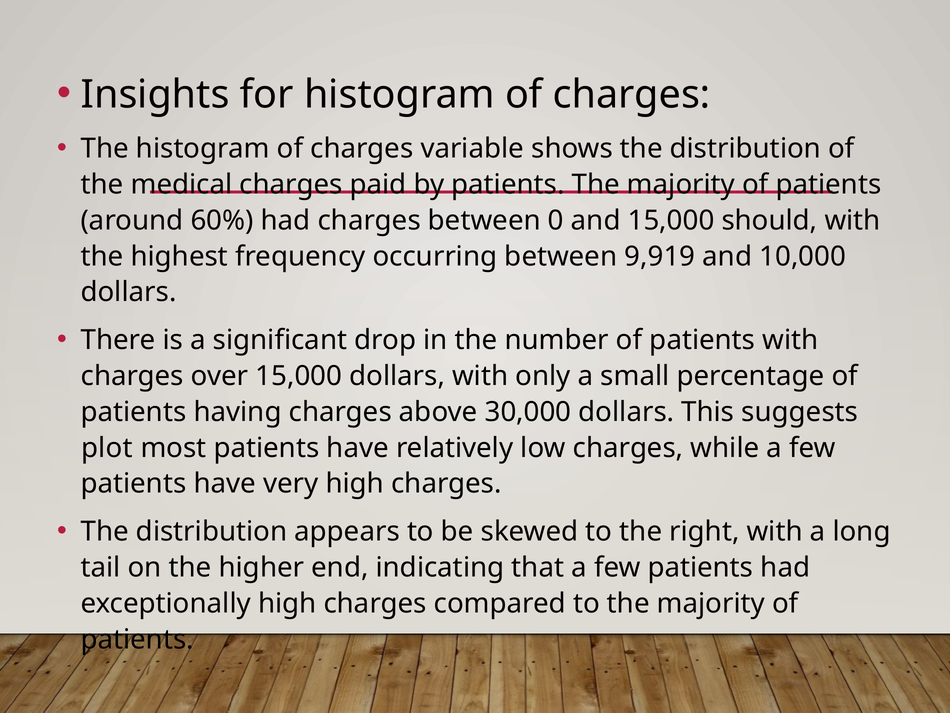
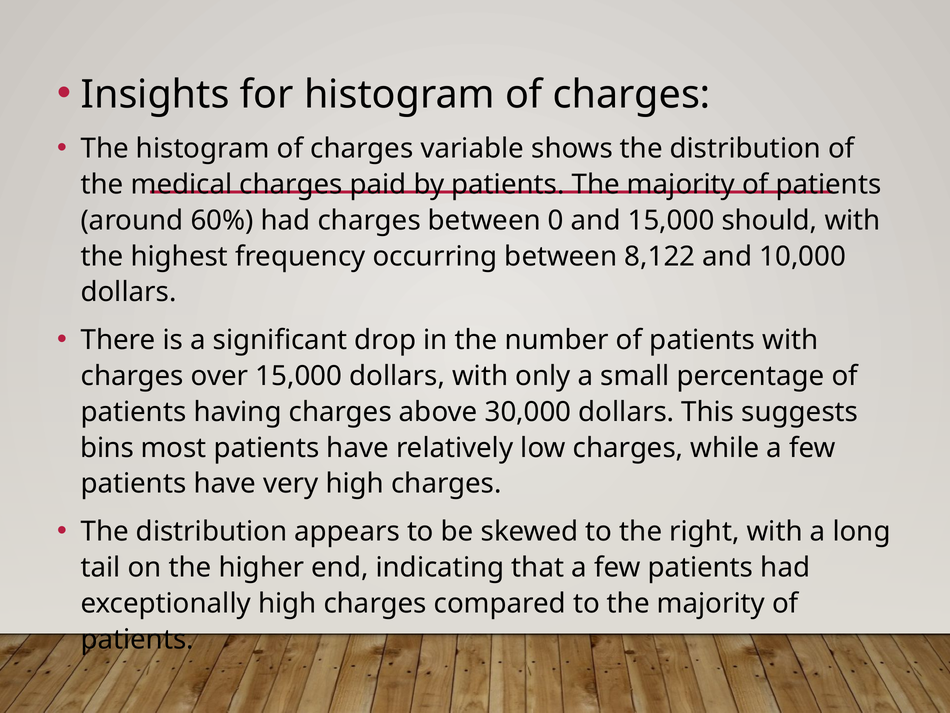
9,919: 9,919 -> 8,122 (660, 256)
plot: plot -> bins (107, 448)
